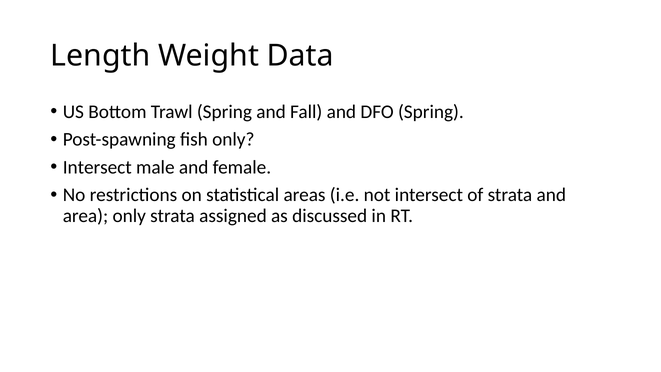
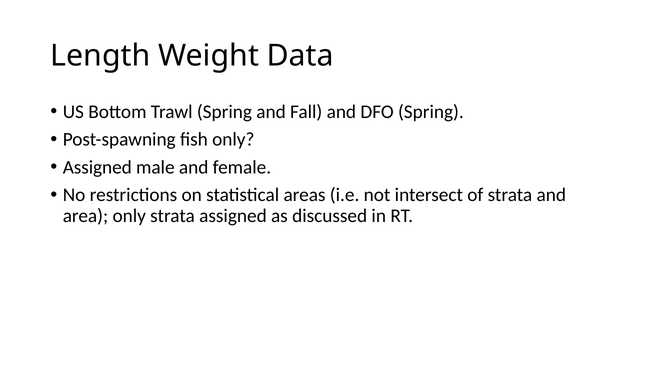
Intersect: Intersect -> Assigned (97, 167)
